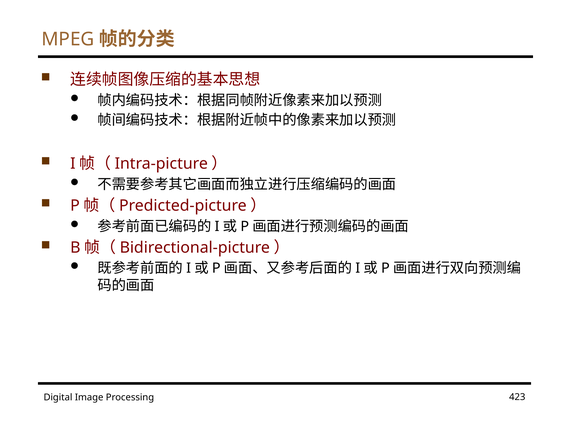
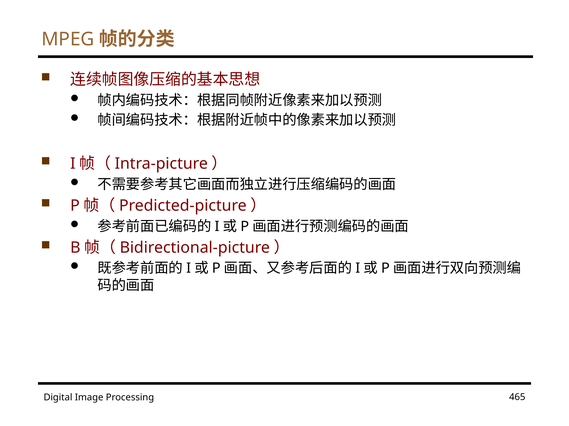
423: 423 -> 465 (517, 398)
